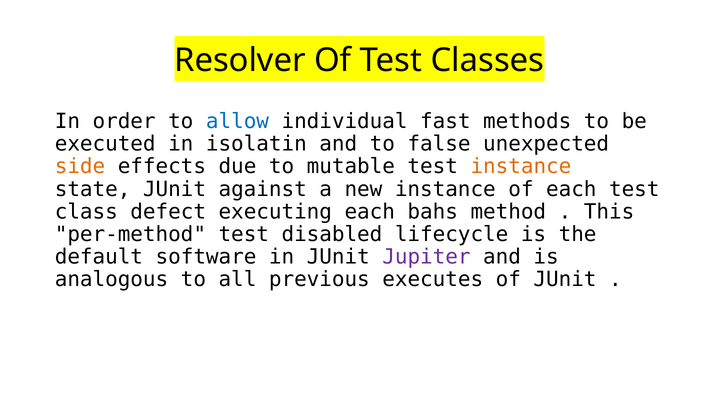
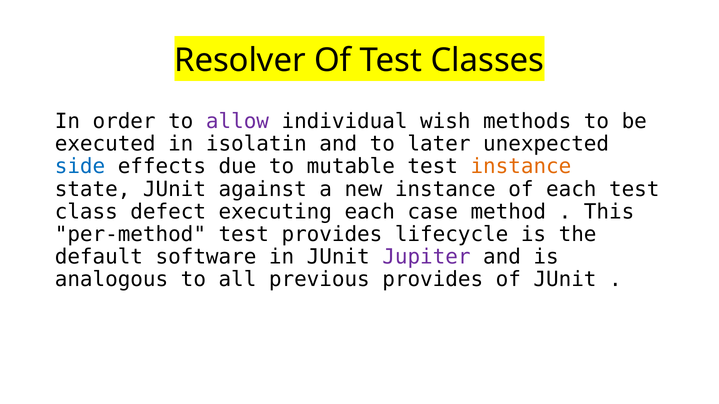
allow colour: blue -> purple (237, 122)
fast: fast -> wish (445, 122)
false: false -> later (439, 144)
side colour: orange -> blue (80, 167)
bahs: bahs -> case (433, 212)
test disabled: disabled -> provides (332, 235)
previous executes: executes -> provides (433, 280)
